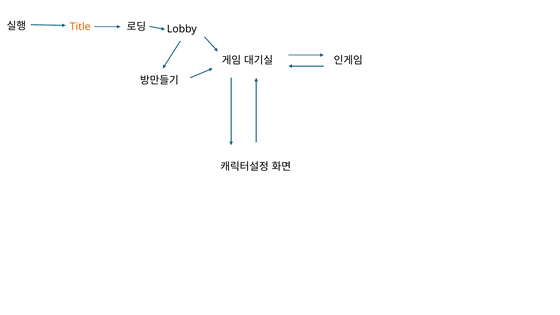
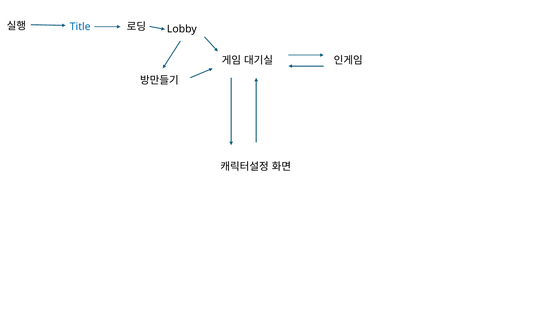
Title colour: orange -> blue (80, 27)
